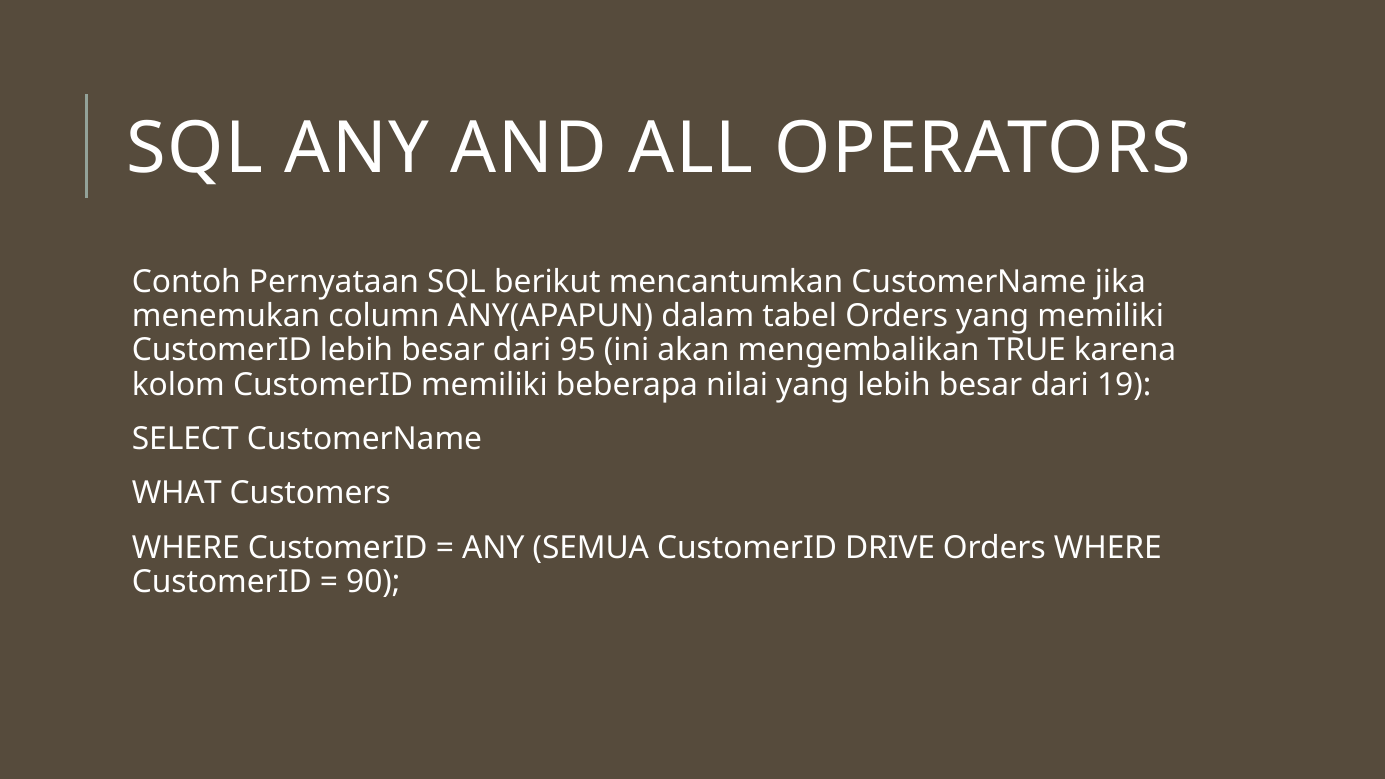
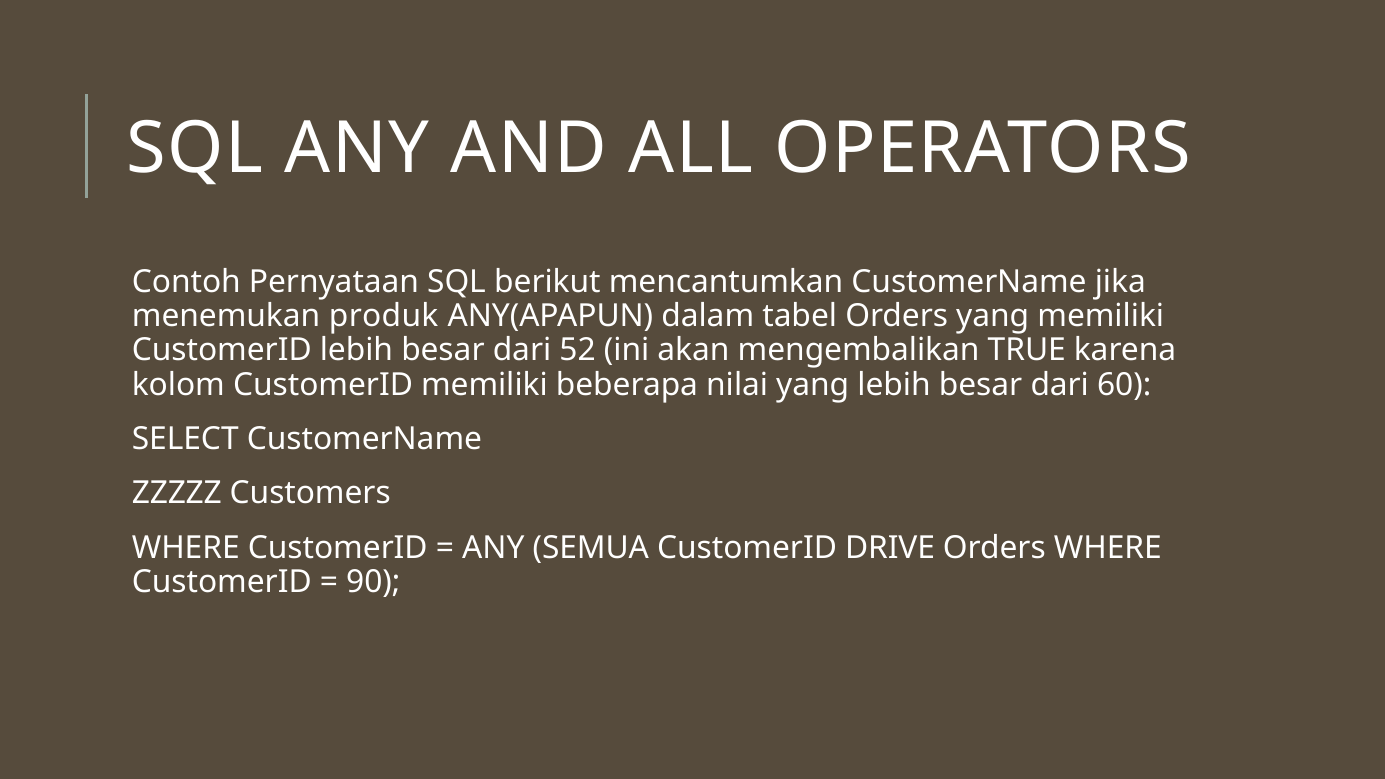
column: column -> produk (384, 316)
95: 95 -> 52 (578, 350)
19: 19 -> 60 (1124, 385)
WHAT: WHAT -> ZZZZZ (177, 494)
